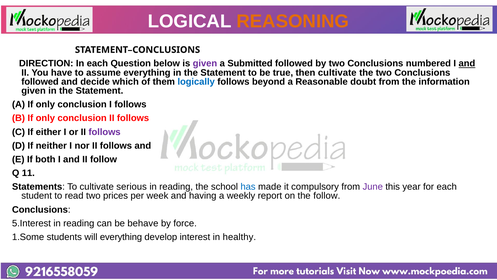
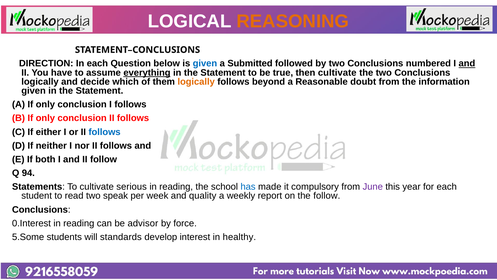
given colour: purple -> blue (205, 63)
everything underline: none -> present (147, 73)
followed: followed -> logically (40, 82)
logically colour: blue -> orange (196, 82)
follows colour: purple -> blue (105, 132)
11: 11 -> 94 (28, 173)
prices: prices -> speak (116, 196)
having: having -> quality (203, 196)
5.Interest: 5.Interest -> 0.Interest (31, 223)
behave: behave -> advisor (143, 223)
1.Some: 1.Some -> 5.Some (28, 237)
will everything: everything -> standards (121, 237)
